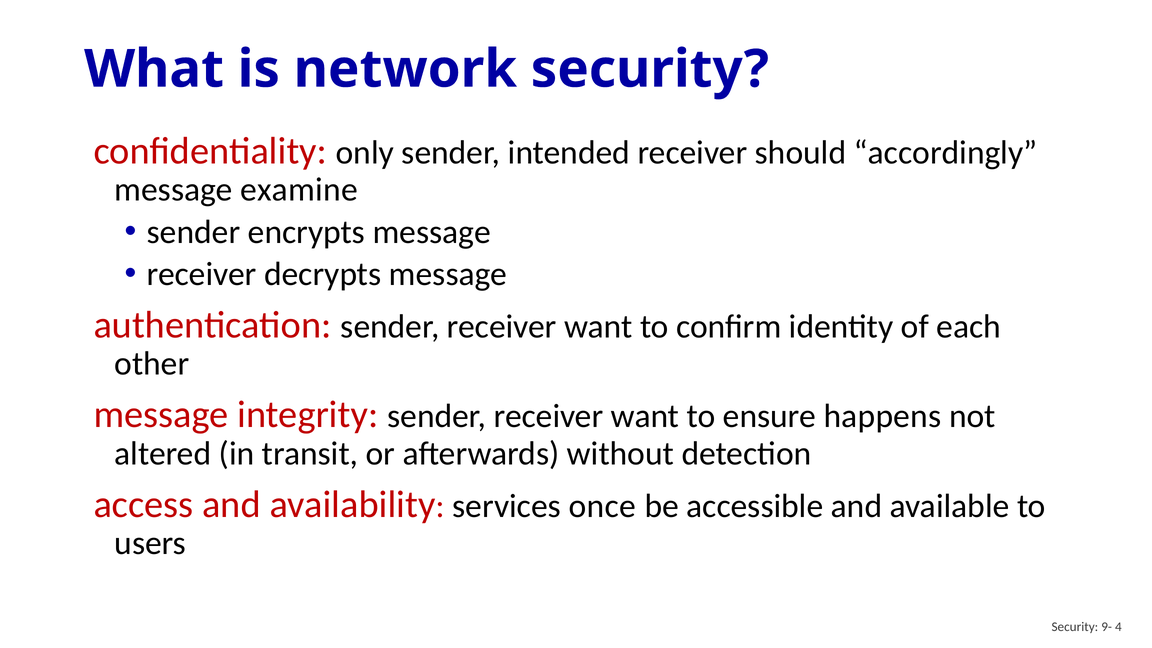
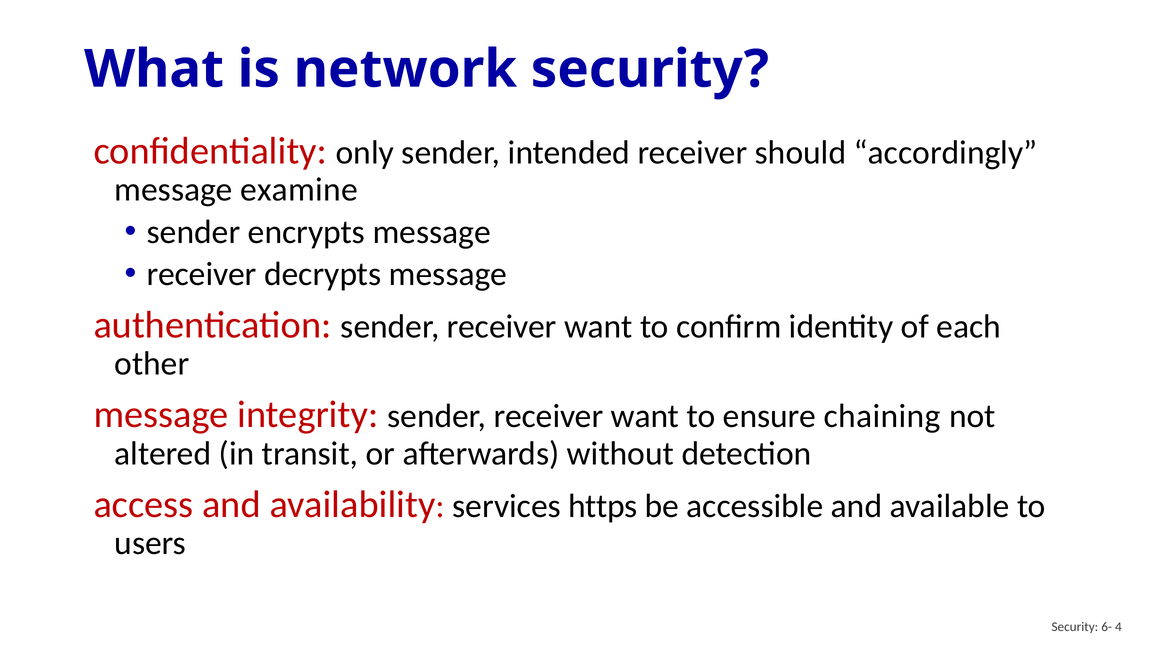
happens: happens -> chaining (882, 416)
once: once -> https (603, 506)
9-: 9- -> 6- (1107, 627)
